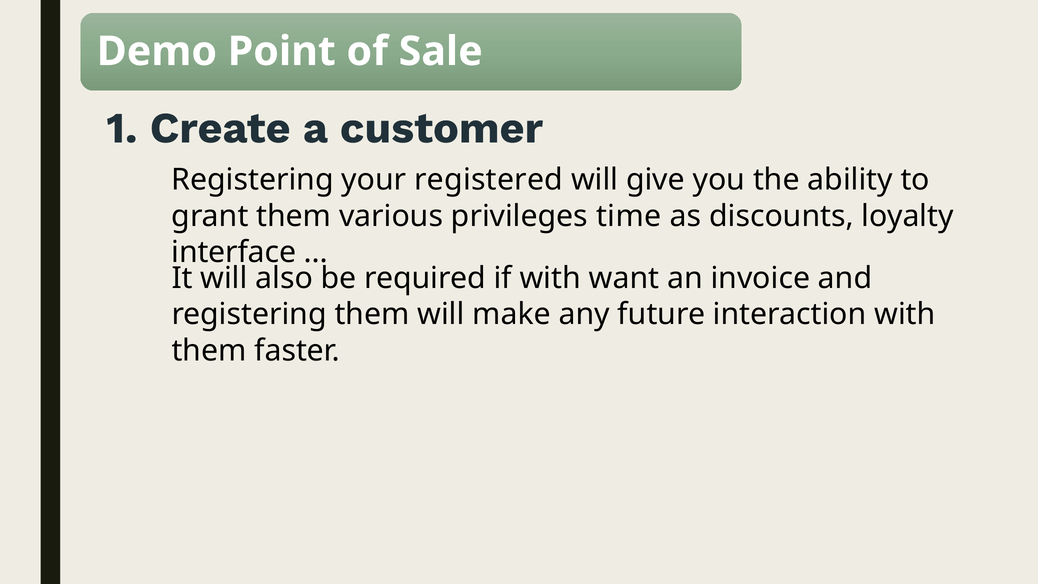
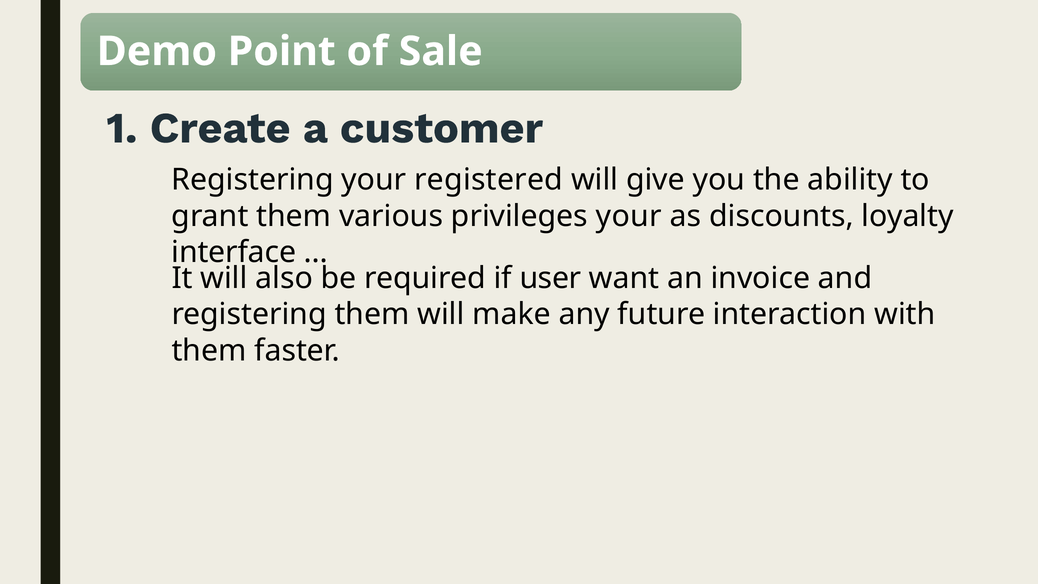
privileges time: time -> your (629, 216)
if with: with -> user (550, 278)
